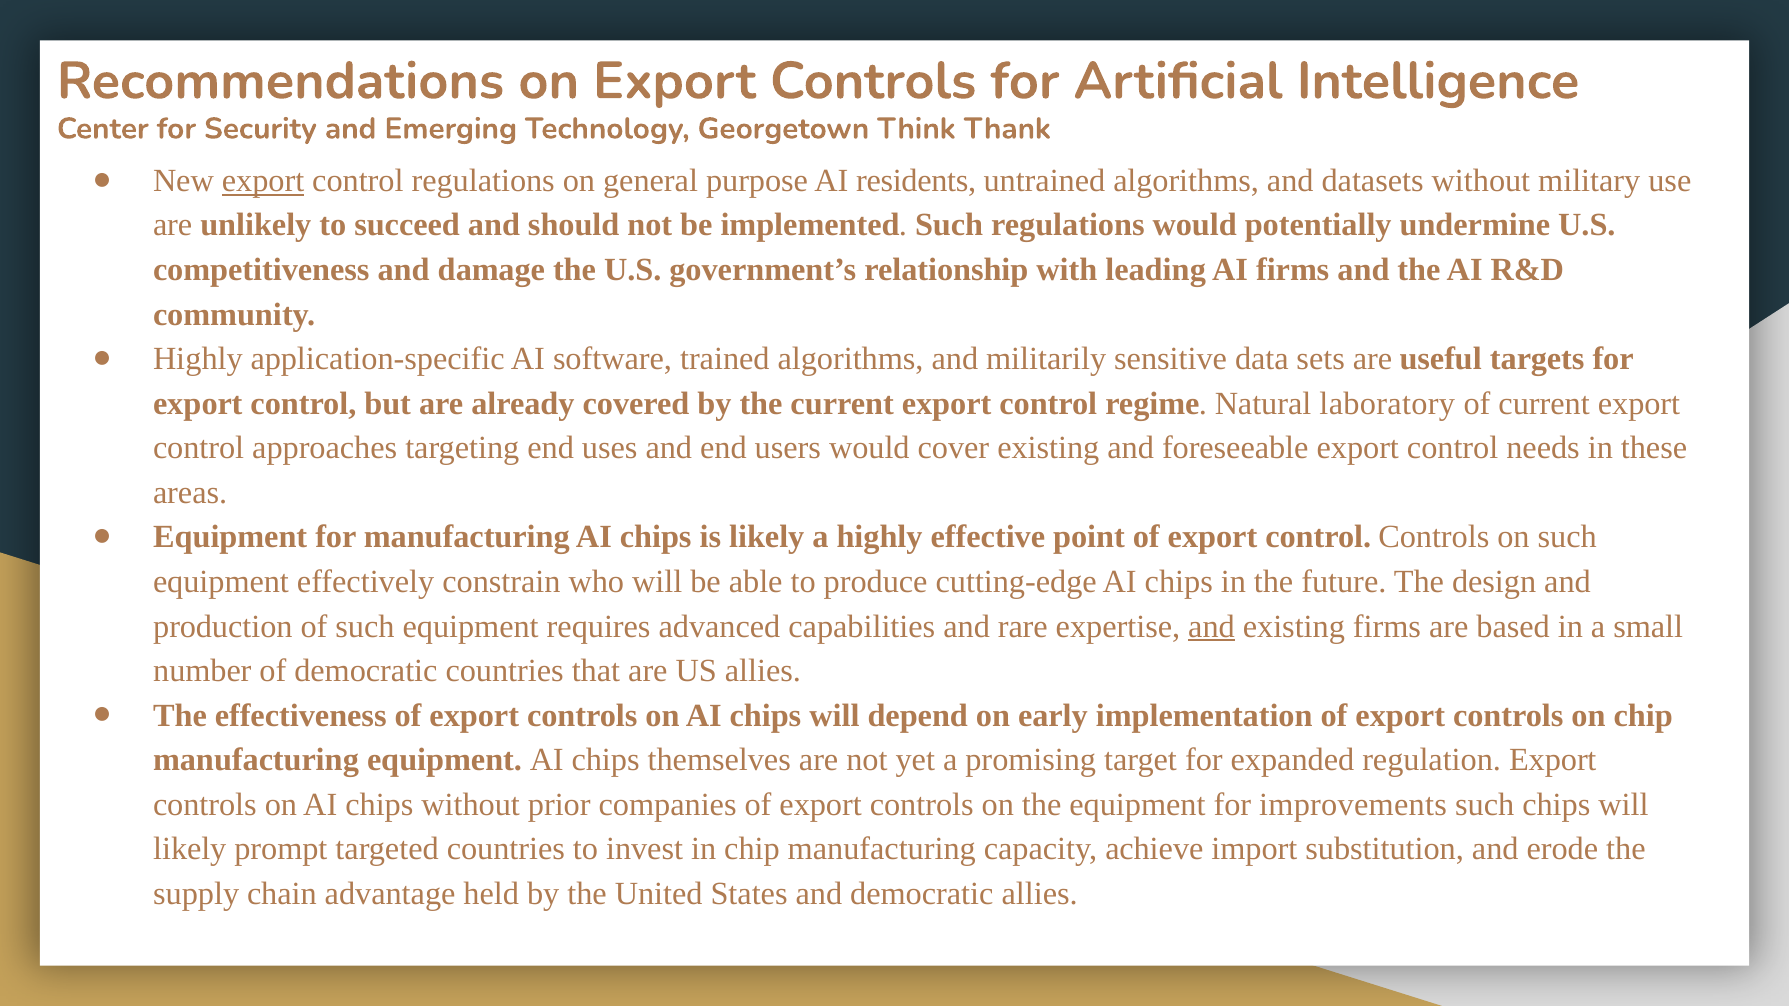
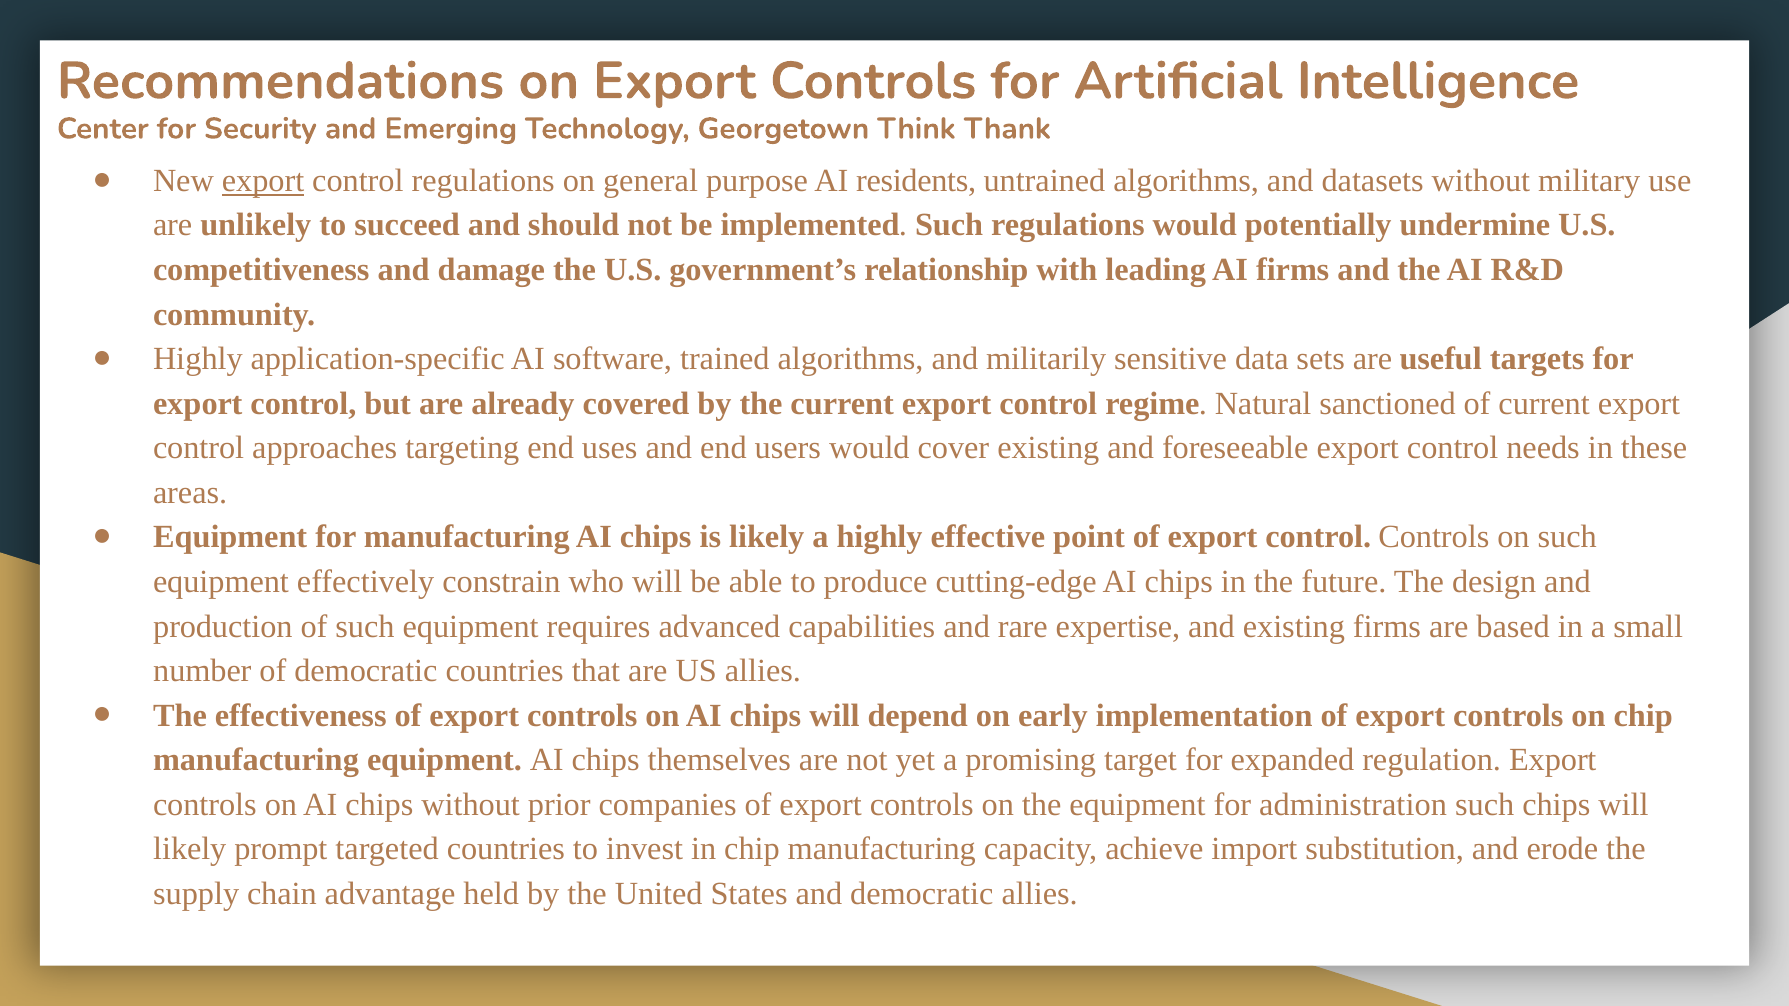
laboratory: laboratory -> sanctioned (1388, 404)
and underline: present -> none (1212, 627)
improvements: improvements -> administration (1353, 805)
